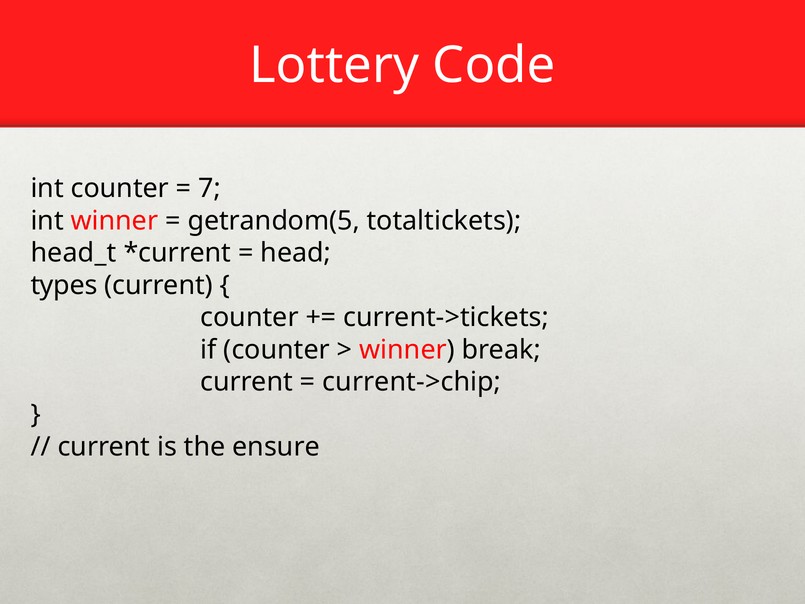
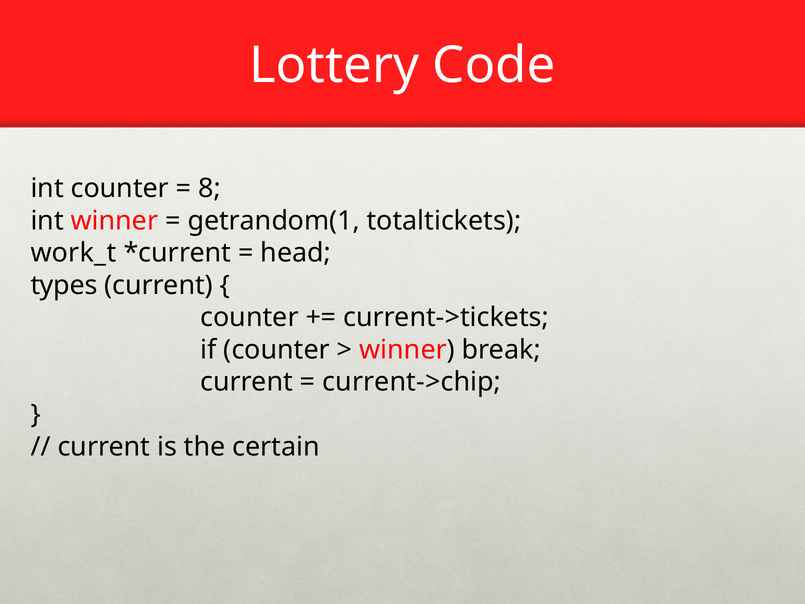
7: 7 -> 8 (210, 188)
getrandom(5: getrandom(5 -> getrandom(1 (274, 221)
head_t: head_t -> work_t (73, 253)
ensure: ensure -> certain (276, 446)
